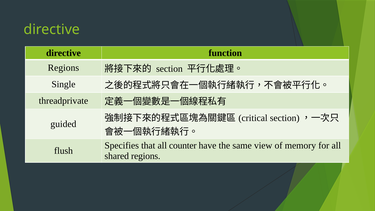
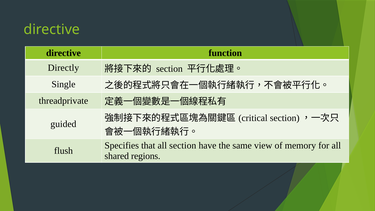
Regions: Regions -> Directly (63, 68)
all counter: counter -> section (183, 146)
